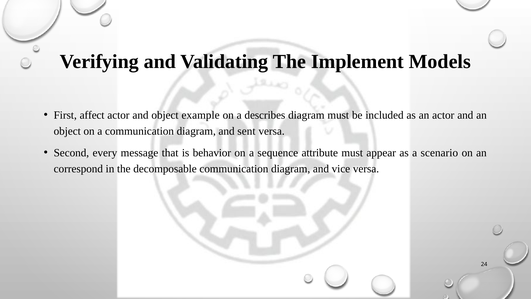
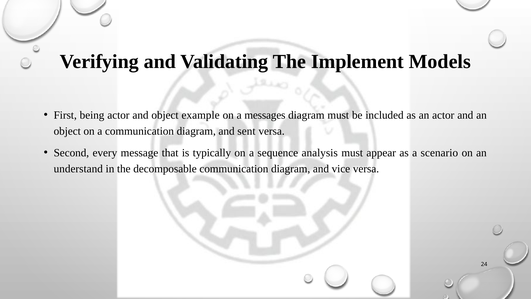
affect: affect -> being (92, 115)
describes: describes -> messages (265, 115)
behavior: behavior -> typically (212, 153)
attribute: attribute -> analysis (320, 153)
correspond: correspond -> understand (78, 169)
